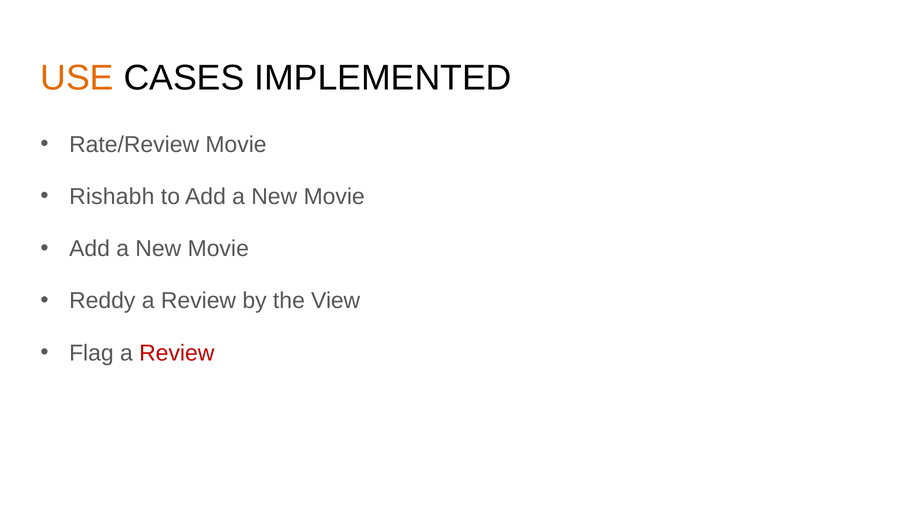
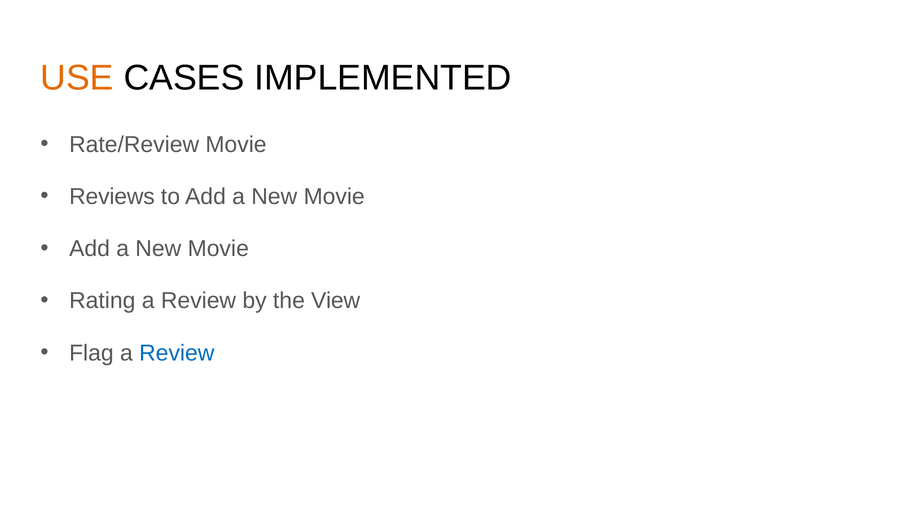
Rishabh: Rishabh -> Reviews (112, 196)
Reddy: Reddy -> Rating (102, 300)
Review colour: red -> blue (177, 353)
